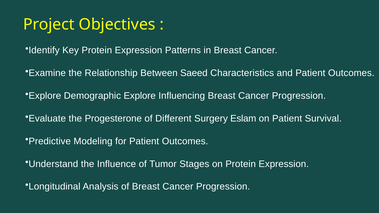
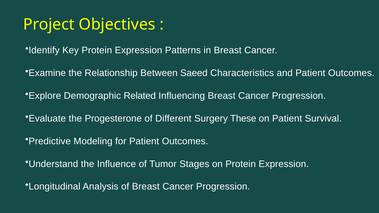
Demographic Explore: Explore -> Related (140, 96)
Eslam: Eslam -> These (243, 119)
